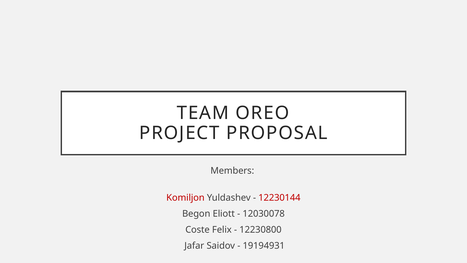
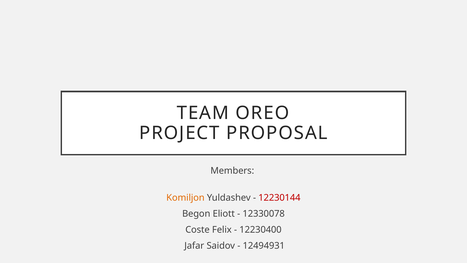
Komiljon colour: red -> orange (185, 198)
12030078: 12030078 -> 12330078 (264, 213)
12230800: 12230800 -> 12230400 (261, 229)
19194931: 19194931 -> 12494931 (264, 245)
